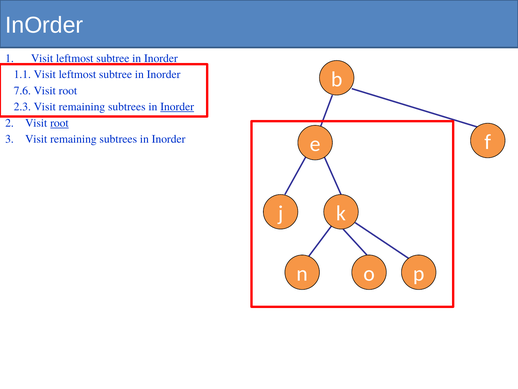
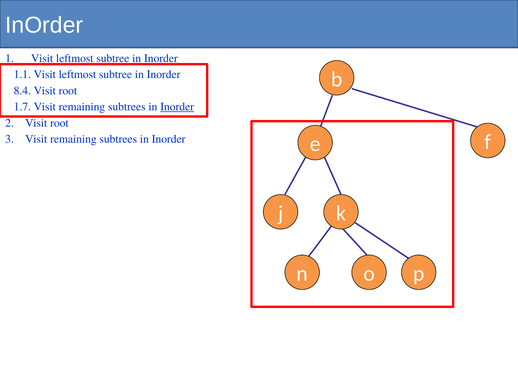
7.6: 7.6 -> 8.4 (22, 91)
2.3: 2.3 -> 1.7 (22, 107)
root underline: present -> none (59, 123)
